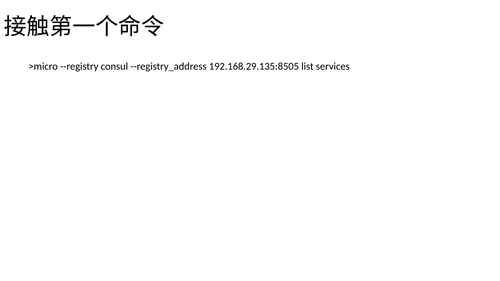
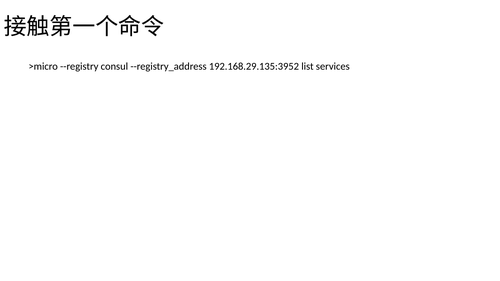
192.168.29.135:8505: 192.168.29.135:8505 -> 192.168.29.135:3952 (254, 67)
